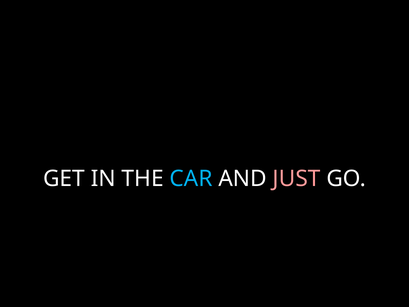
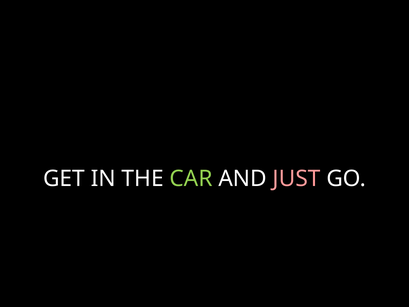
CAR colour: light blue -> light green (191, 178)
